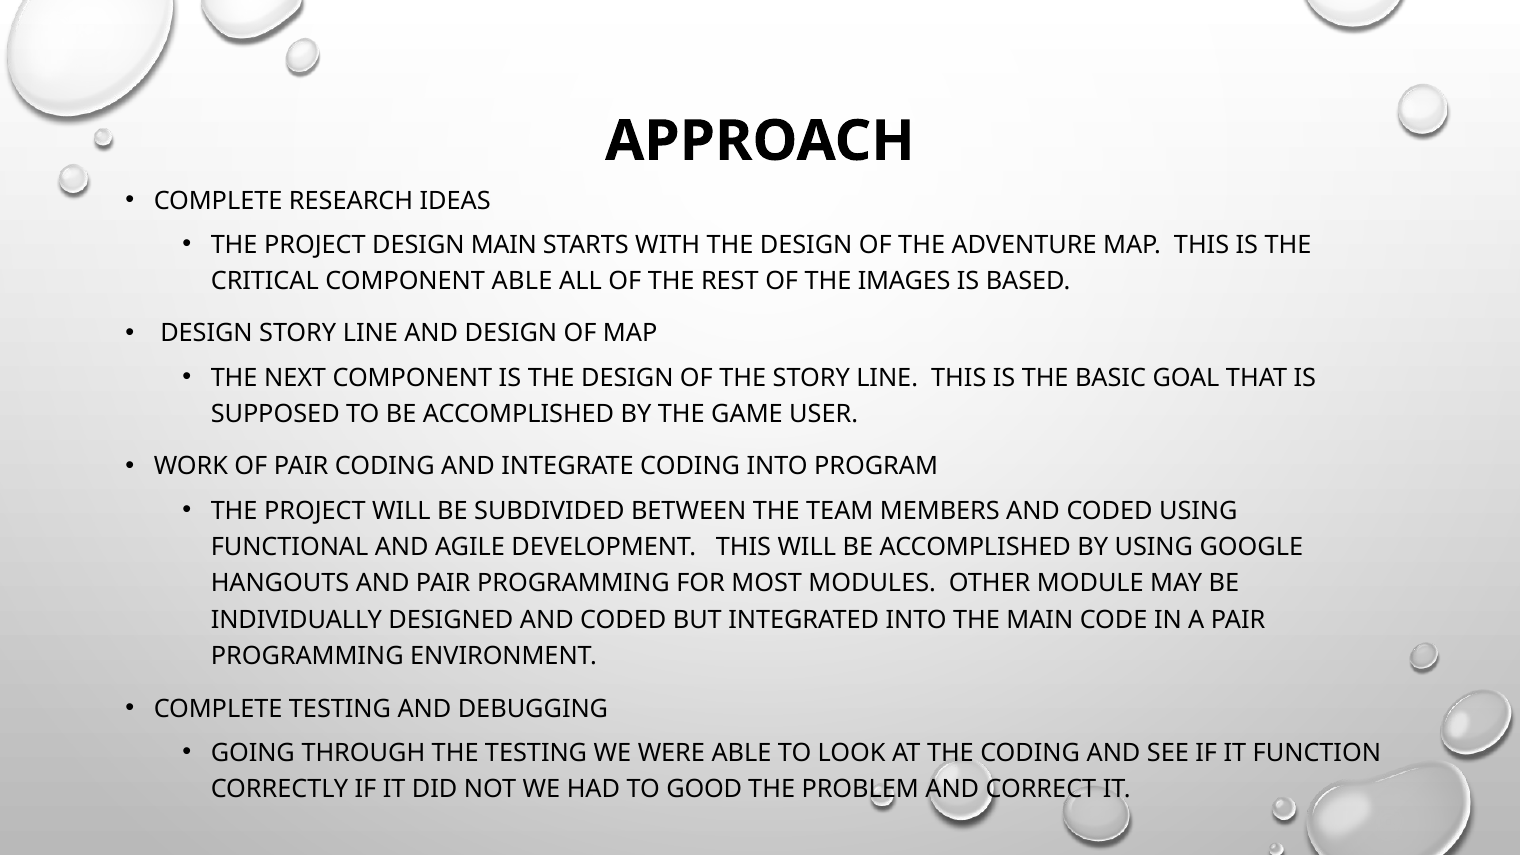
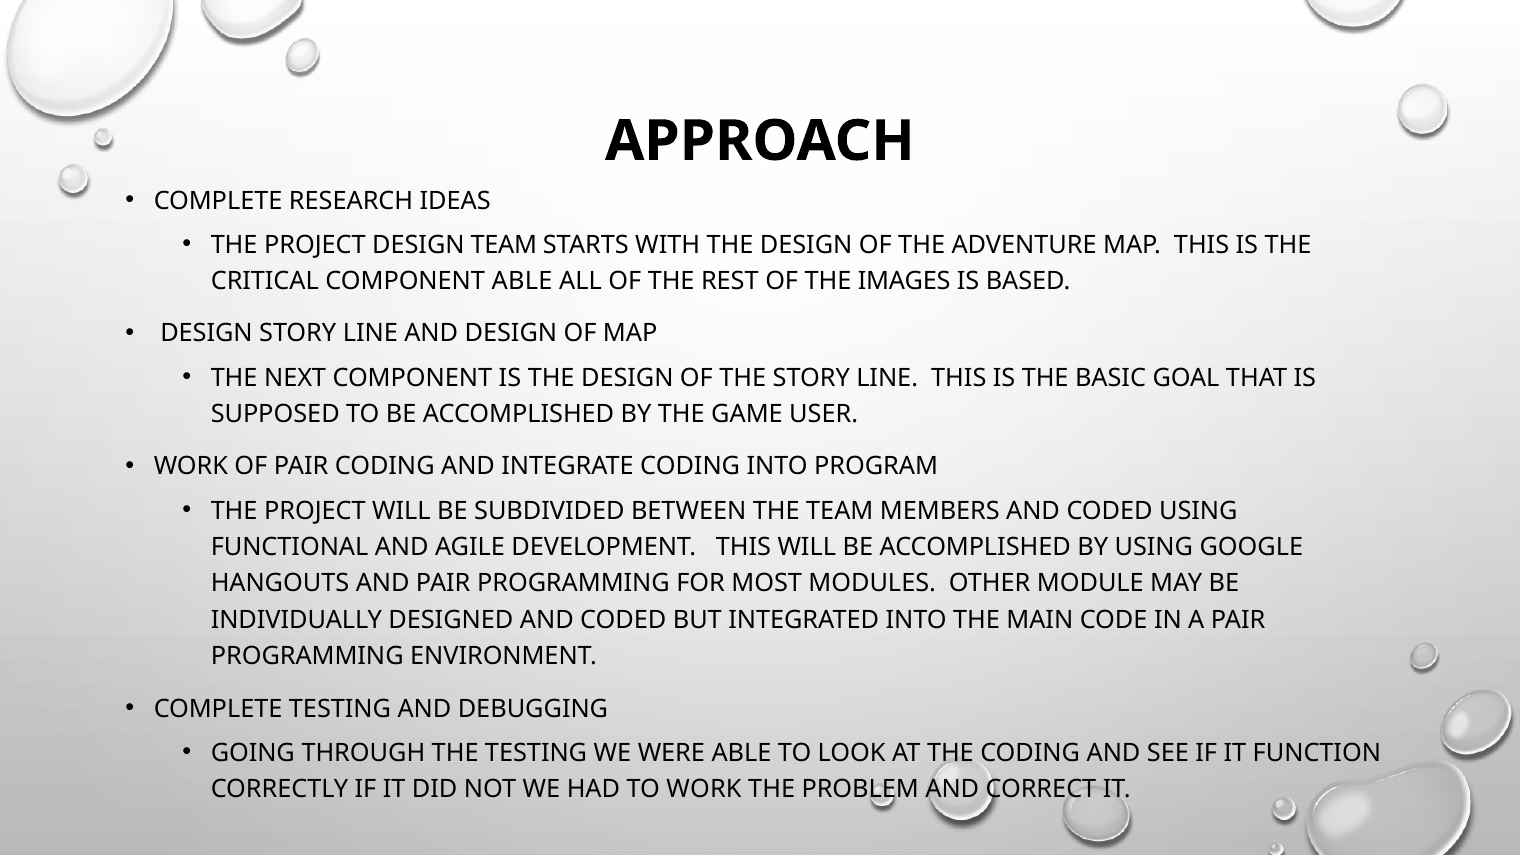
DESIGN MAIN: MAIN -> TEAM (504, 245)
TO GOOD: GOOD -> WORK (704, 789)
